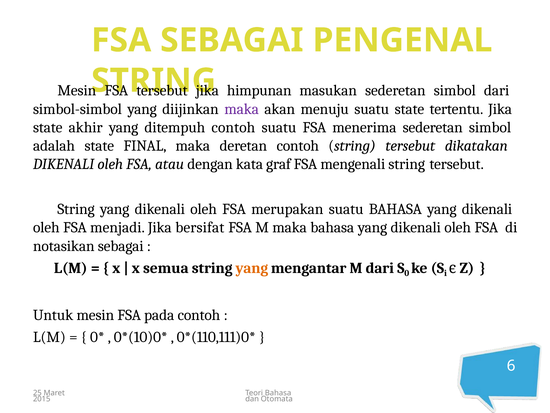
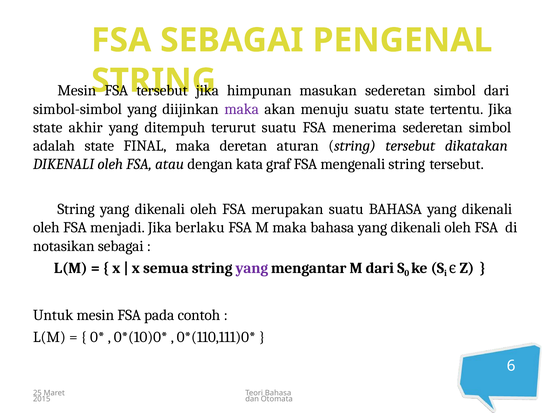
ditempuh contoh: contoh -> terurut (233, 127)
deretan contoh: contoh -> aturan (298, 146)
bersifat: bersifat -> berlaku (200, 227)
yang colour: orange -> purple (252, 268)
